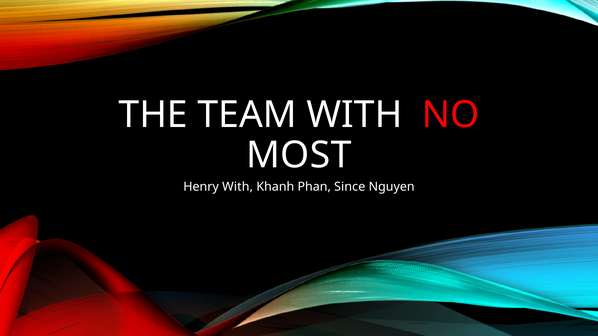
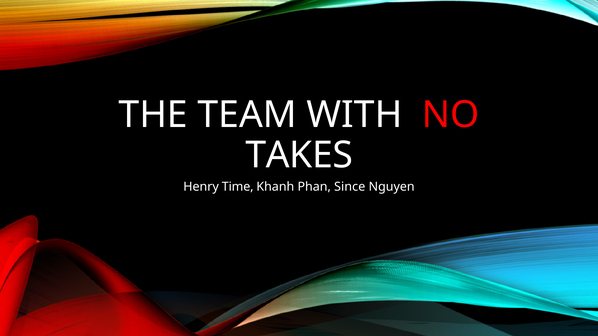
MOST: MOST -> TAKES (299, 155)
Henry With: With -> Time (238, 187)
